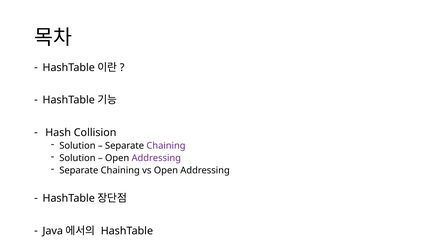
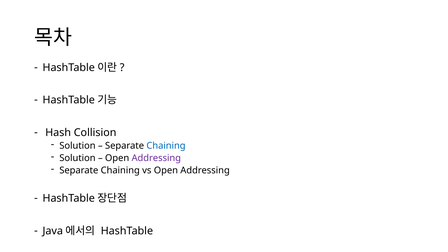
Chaining colour: purple -> blue (166, 146)
